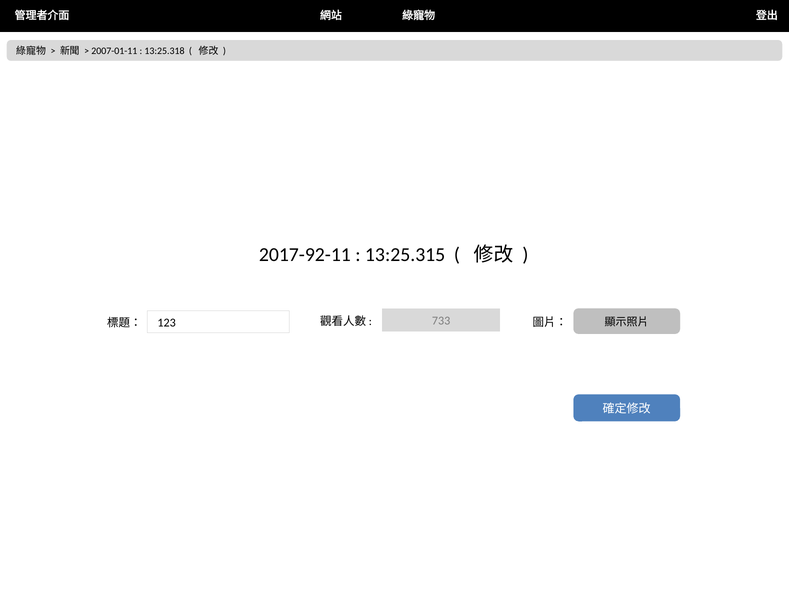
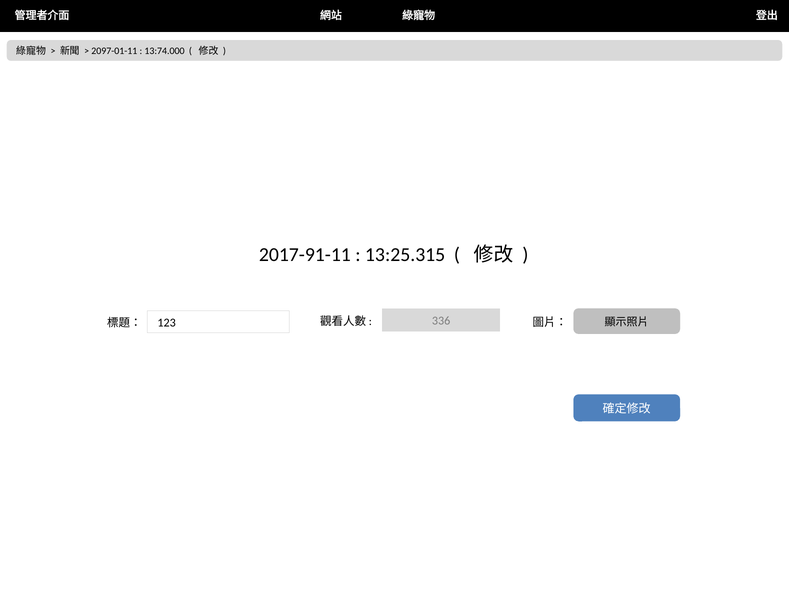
2007-01-11: 2007-01-11 -> 2097-01-11 (114, 51)
13:25.318: 13:25.318 -> 13:74.000 (164, 51)
2017-92-11: 2017-92-11 -> 2017-91-11 (305, 255)
733: 733 -> 336 (441, 321)
